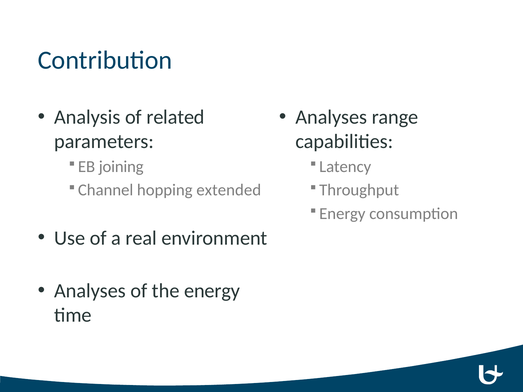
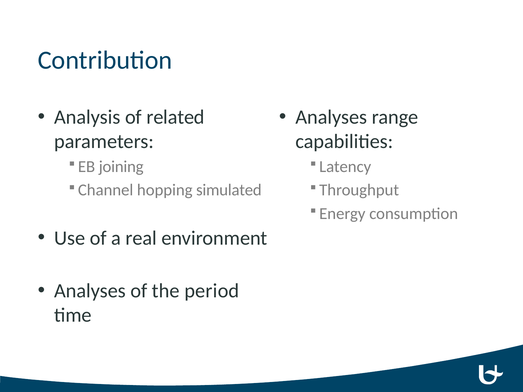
extended: extended -> simulated (229, 190)
energy: energy -> period (212, 291)
